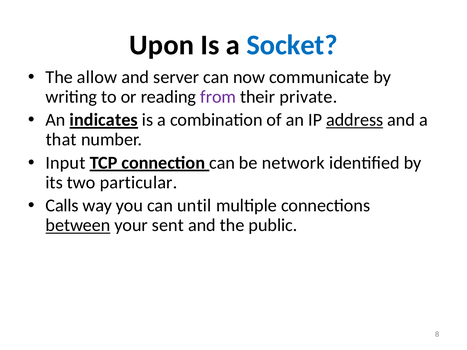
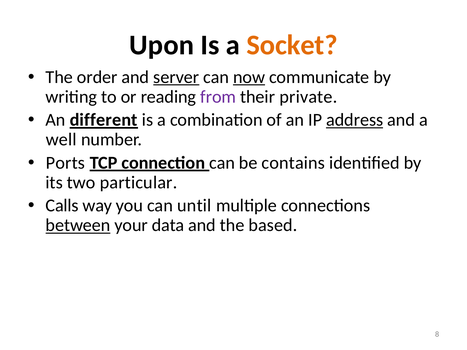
Socket colour: blue -> orange (292, 45)
allow: allow -> order (97, 77)
server underline: none -> present (176, 77)
now underline: none -> present (249, 77)
indicates: indicates -> different (104, 120)
that: that -> well (61, 140)
Input: Input -> Ports (65, 163)
network: network -> contains (293, 163)
sent: sent -> data (168, 225)
public: public -> based (273, 225)
